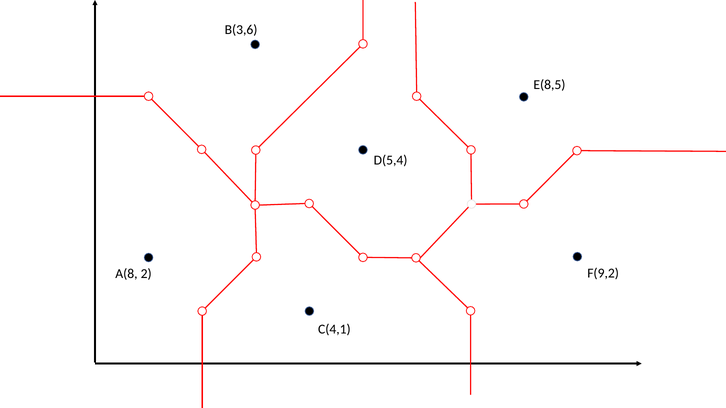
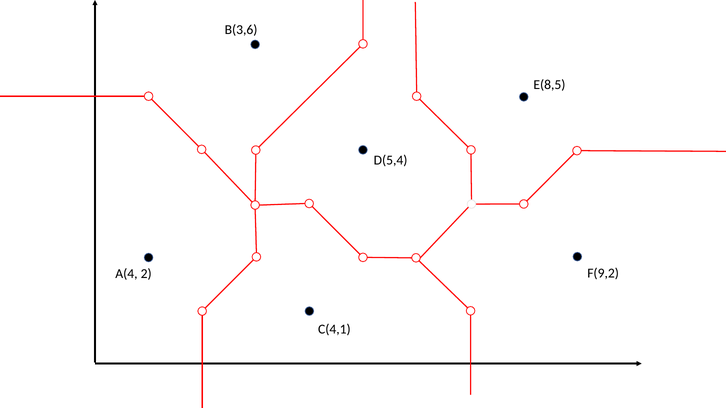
A(8: A(8 -> A(4 (126, 274)
